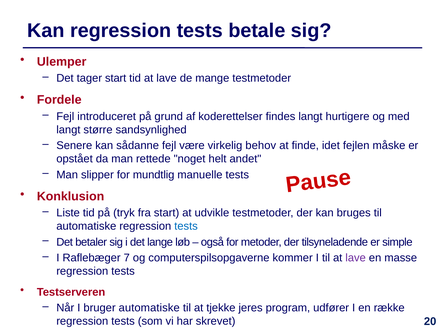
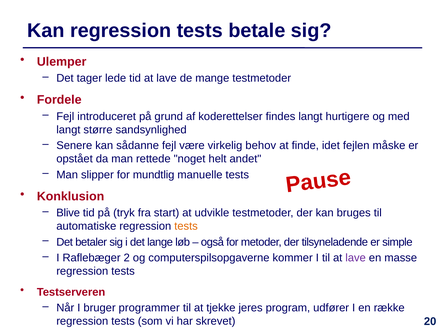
tager start: start -> lede (116, 78)
Liste: Liste -> Blive (68, 213)
tests colour: blue -> orange (186, 226)
7: 7 -> 2 (127, 258)
bruger automatiske: automatiske -> programmer (149, 308)
